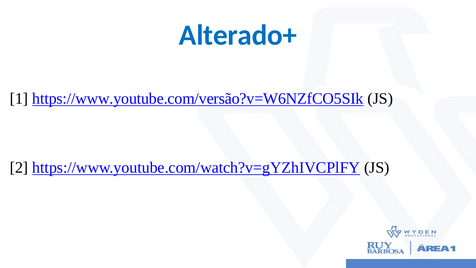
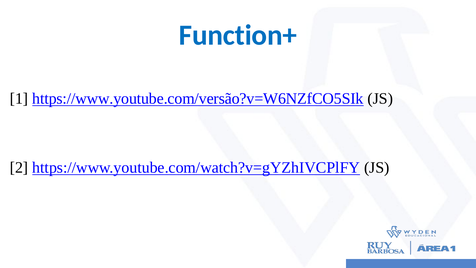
Alterado+: Alterado+ -> Function+ (238, 35)
